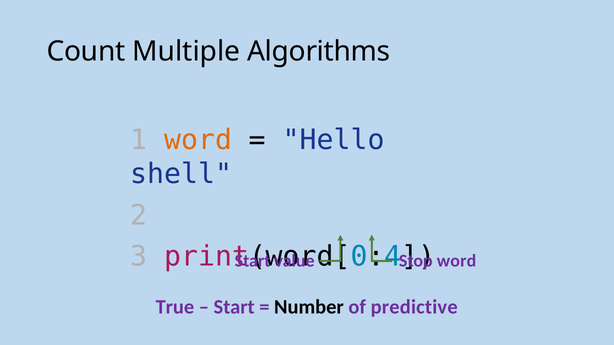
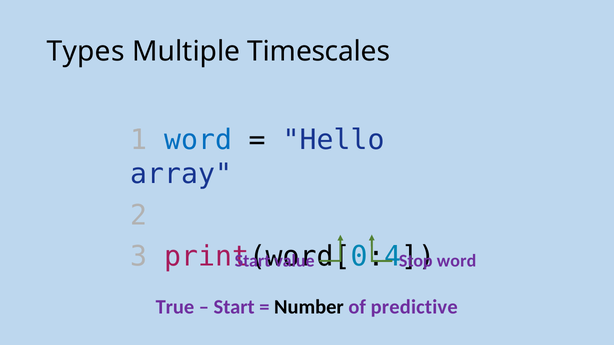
Count: Count -> Types (86, 52)
Algorithms: Algorithms -> Timescales (319, 52)
word colour: orange -> blue (198, 140)
shell: shell -> array (181, 174)
